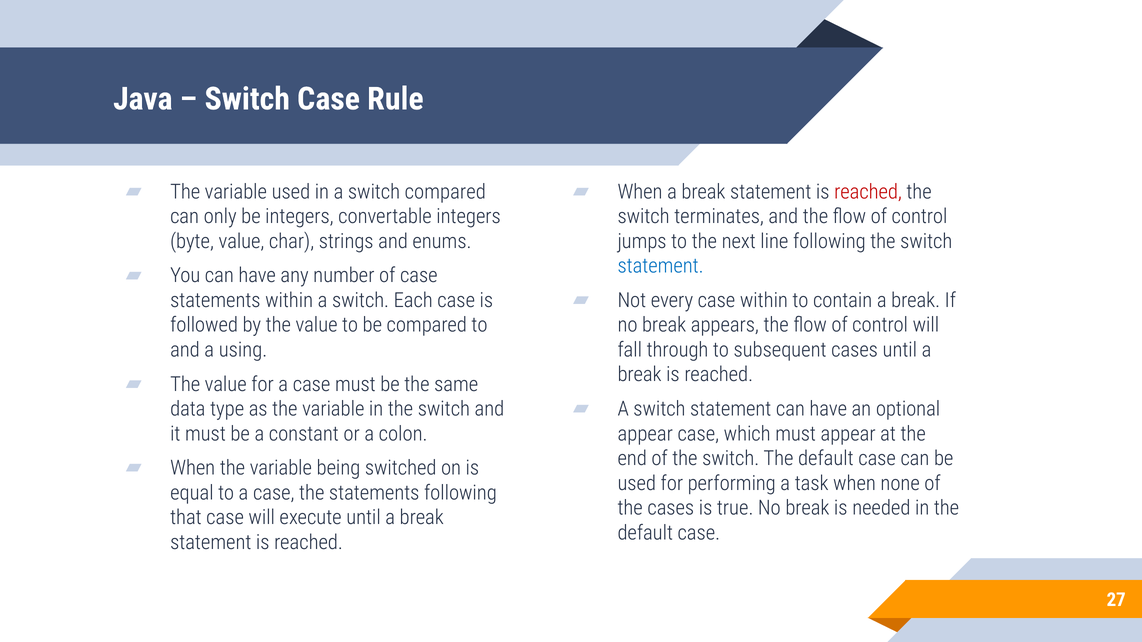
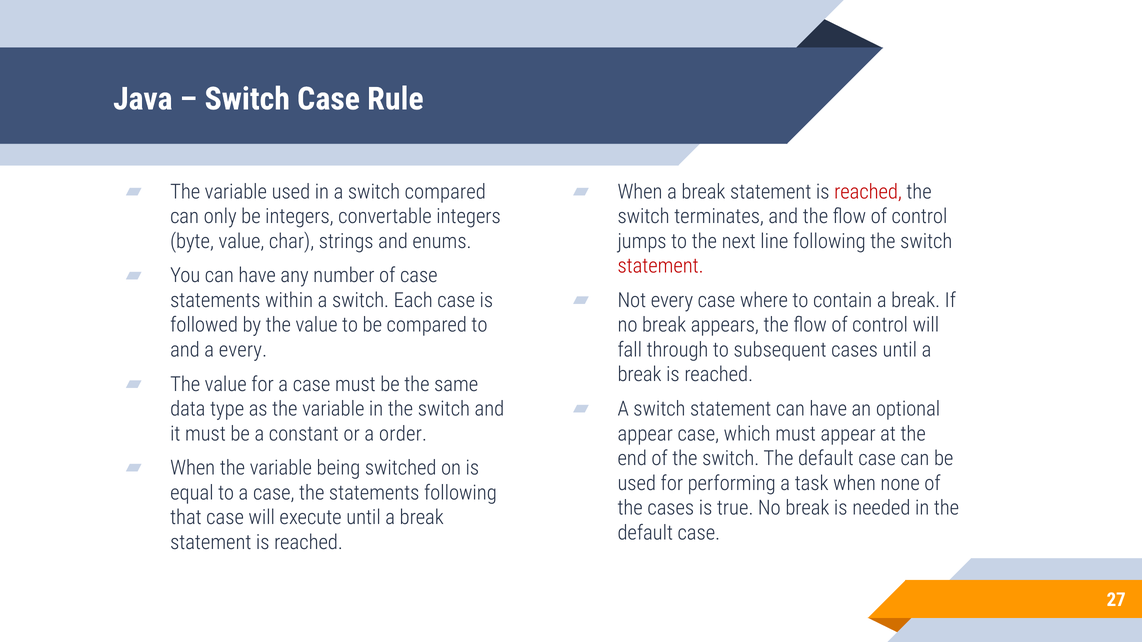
statement colour: blue -> red (661, 266)
case within: within -> where (764, 301)
a using: using -> every (243, 350)
colon: colon -> order (403, 434)
